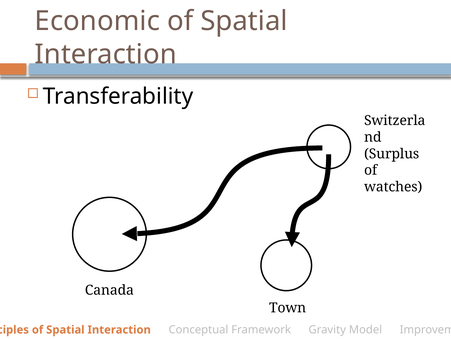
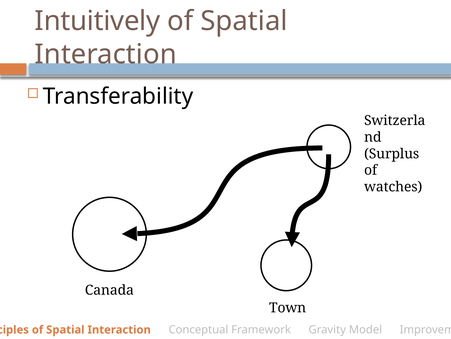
Economic: Economic -> Intuitively (97, 21)
